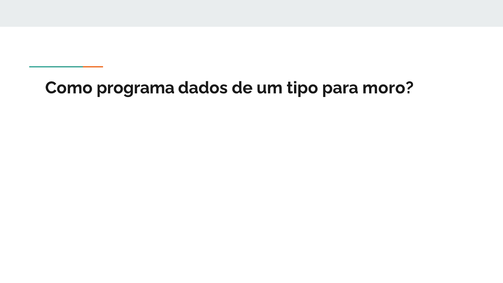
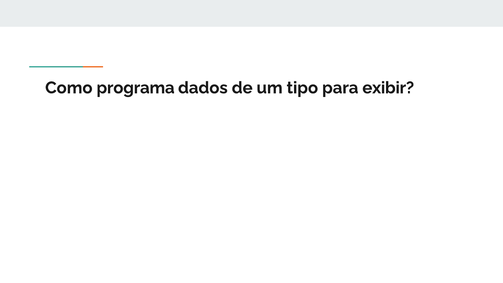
moro: moro -> exibir (388, 88)
